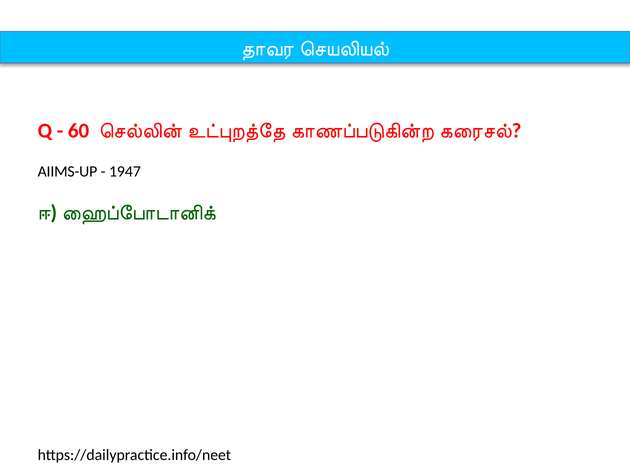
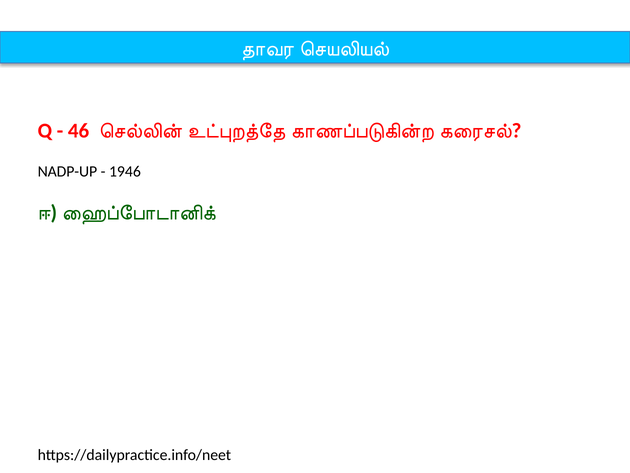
60: 60 -> 46 (79, 131)
AIIMS-UP: AIIMS-UP -> NADP-UP (67, 171)
1947: 1947 -> 1946 (125, 171)
